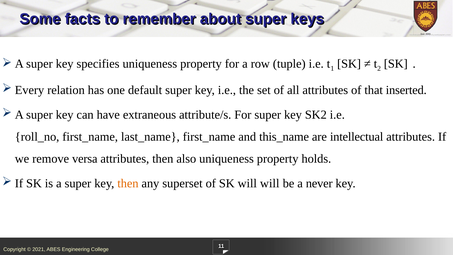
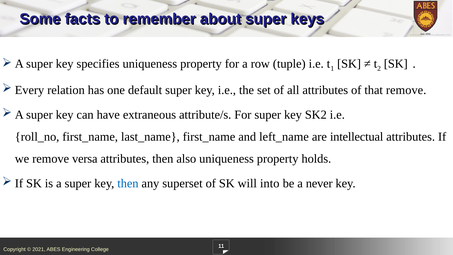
that inserted: inserted -> remove (406, 90)
this_name: this_name -> left_name (284, 137)
then colour: orange -> blue (128, 183)
will will: will -> into (270, 183)
